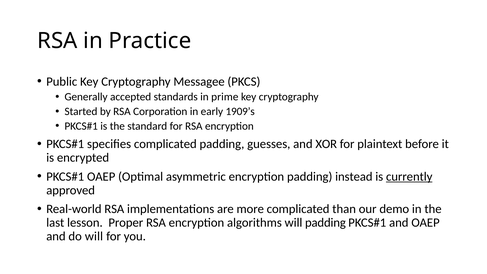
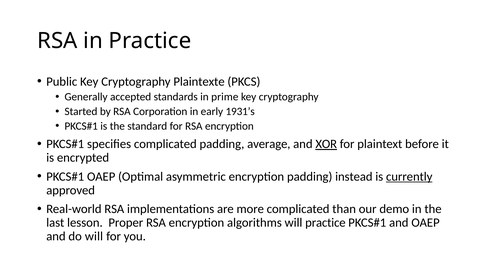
Messagee: Messagee -> Plaintexte (199, 82)
1909’s: 1909’s -> 1931’s (240, 111)
guesses: guesses -> average (269, 144)
XOR underline: none -> present (326, 144)
will padding: padding -> practice (325, 223)
